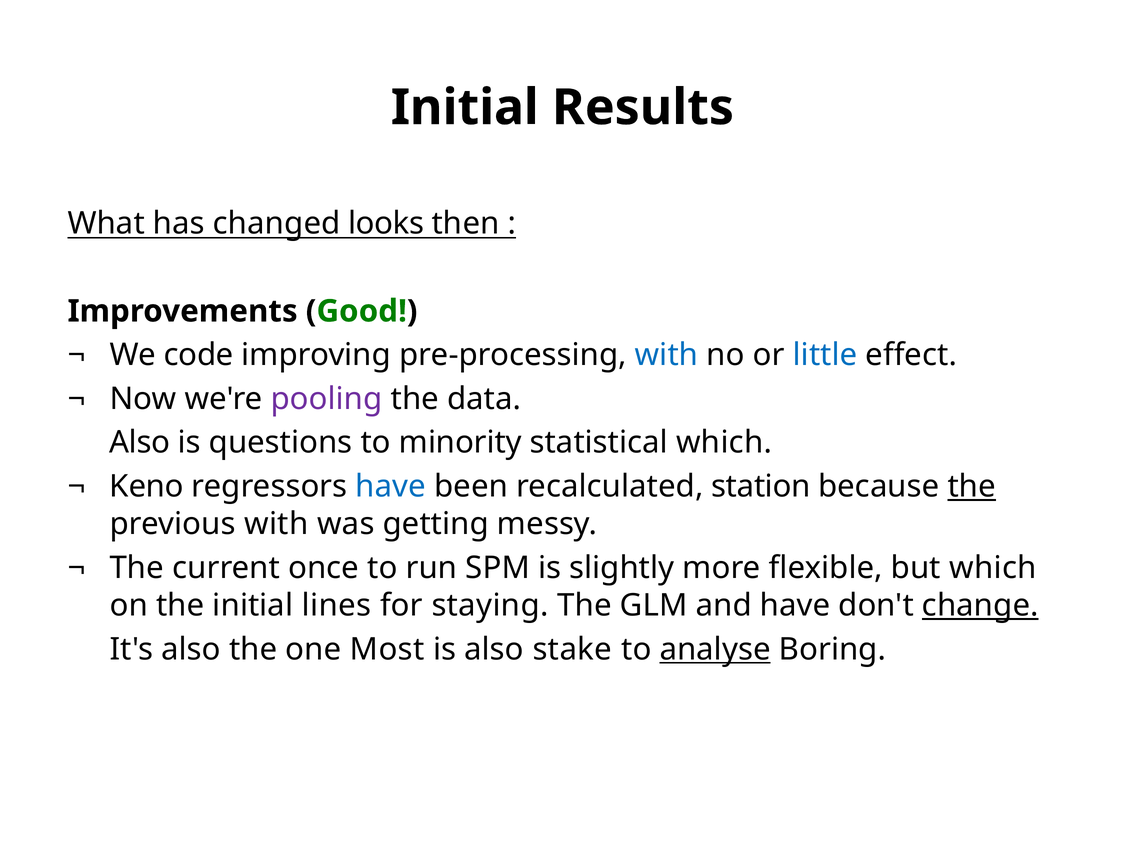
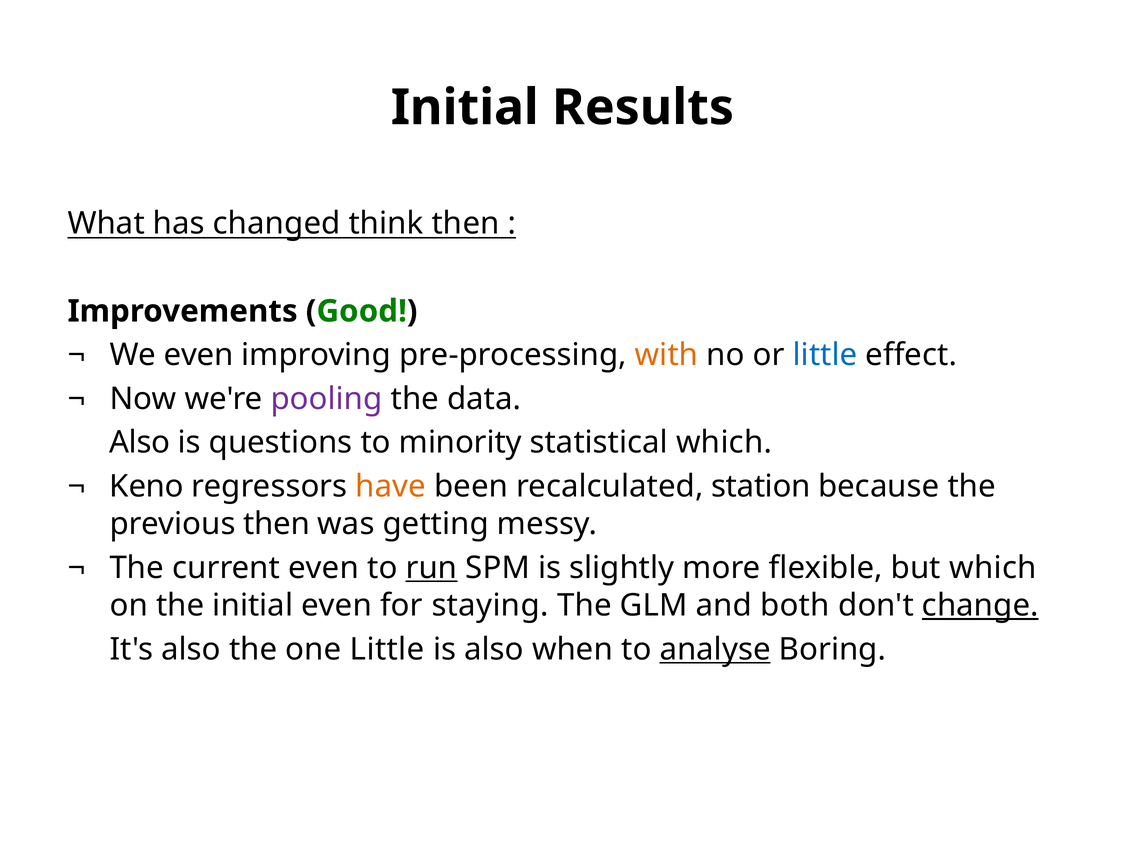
looks: looks -> think (386, 223)
We code: code -> even (199, 355)
with colour: blue -> orange (666, 355)
have colour: blue -> orange (391, 486)
the underline: present -> none (972, 486)
previous with: with -> then (277, 524)
current once: once -> even (324, 568)
run underline: none -> present (431, 568)
initial lines: lines -> even (337, 605)
and have: have -> both (795, 605)
one Most: Most -> Little (387, 649)
stake: stake -> when (572, 649)
